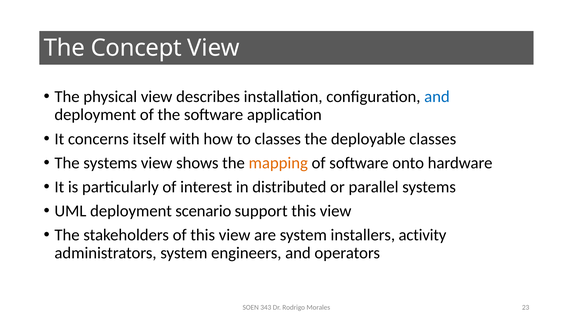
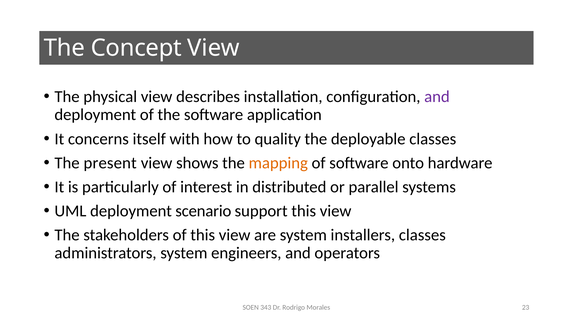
and colour: blue -> purple (437, 97)
to classes: classes -> quality (278, 139)
The systems: systems -> present (110, 163)
installers activity: activity -> classes (422, 235)
